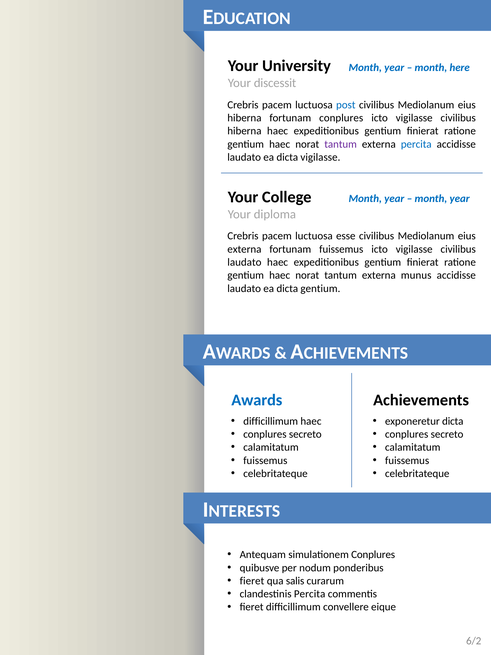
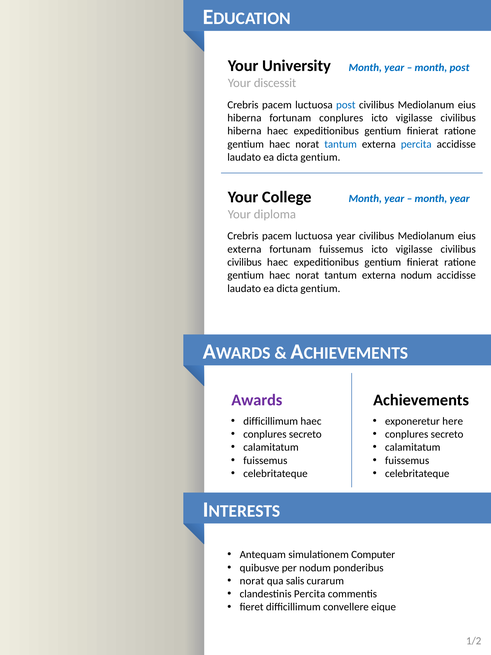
month here: here -> post (460, 67)
tantum colour: purple -> blue (341, 144)
vigilasse: vigilasse -> gentium (320, 157)
luctuosa esse: esse -> year (346, 236)
laudato: laudato -> civilibus (244, 262)
externa munus: munus -> nodum (416, 275)
Awards colour: blue -> purple (257, 400)
exponeretur dicta: dicta -> here (453, 421)
simulationem Conplures: Conplures -> Computer (373, 554)
fieret: fieret -> norat (252, 581)
6/2: 6/2 -> 1/2 (474, 641)
